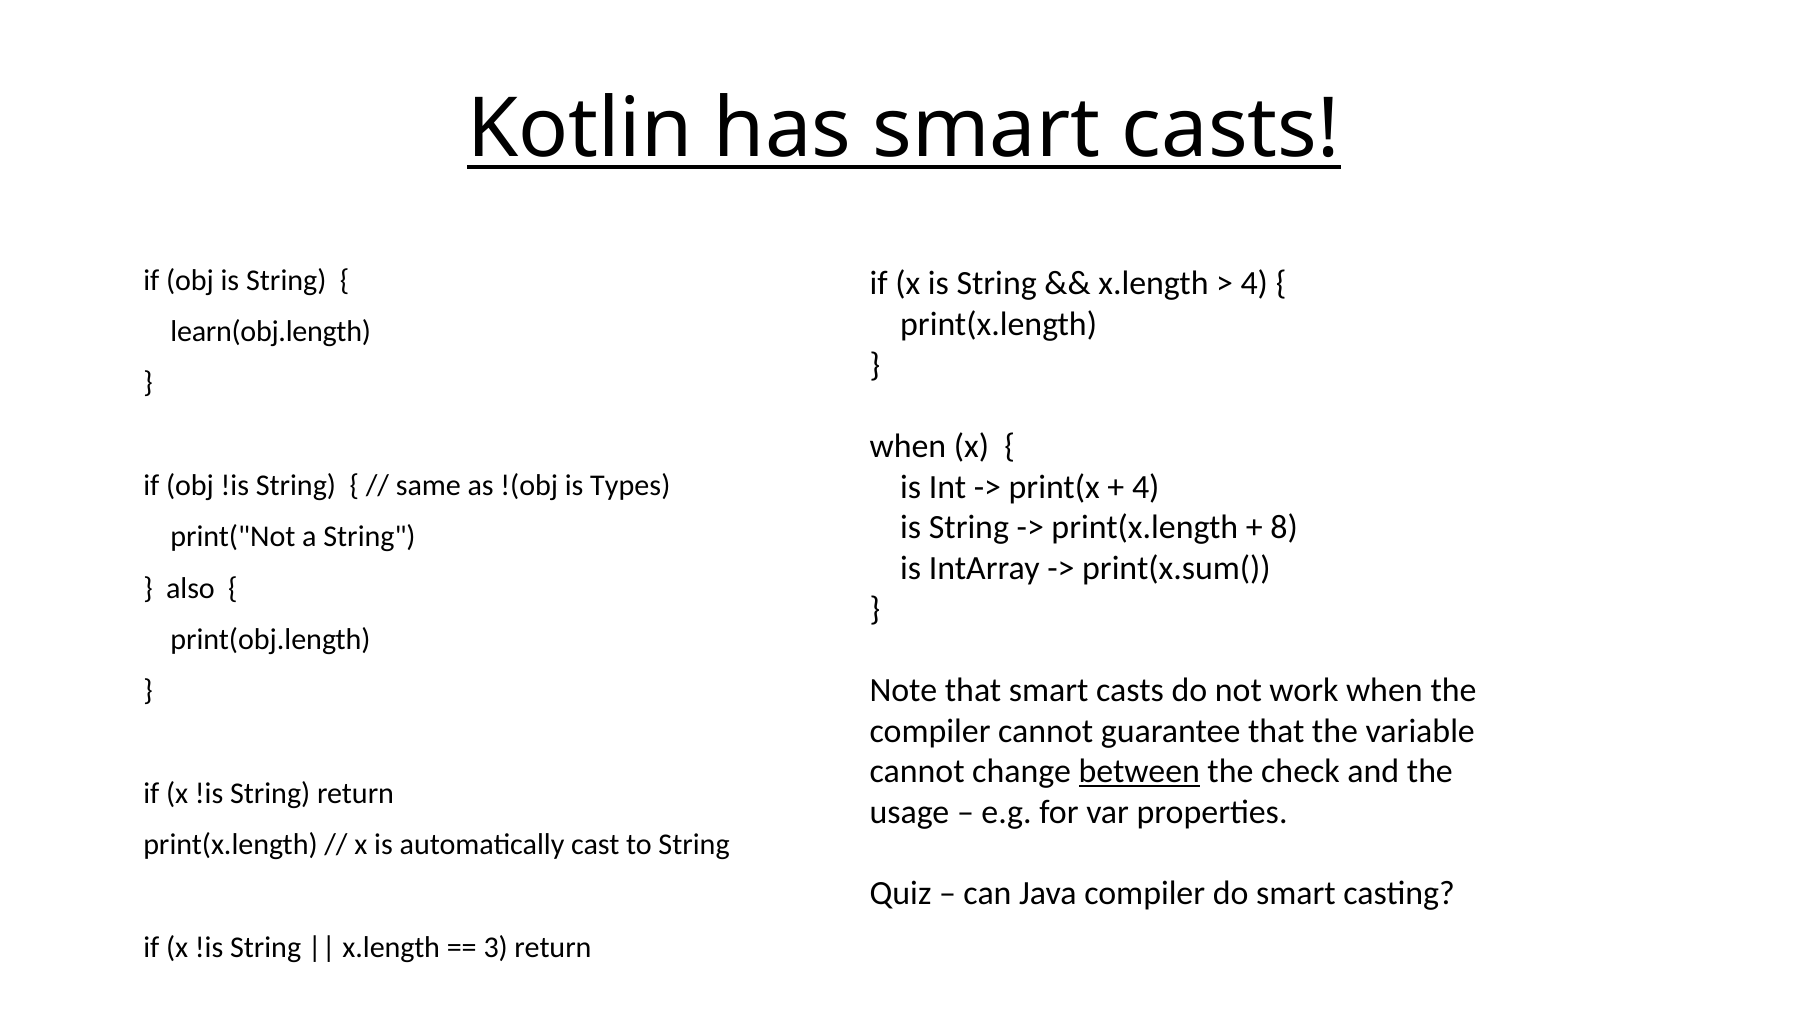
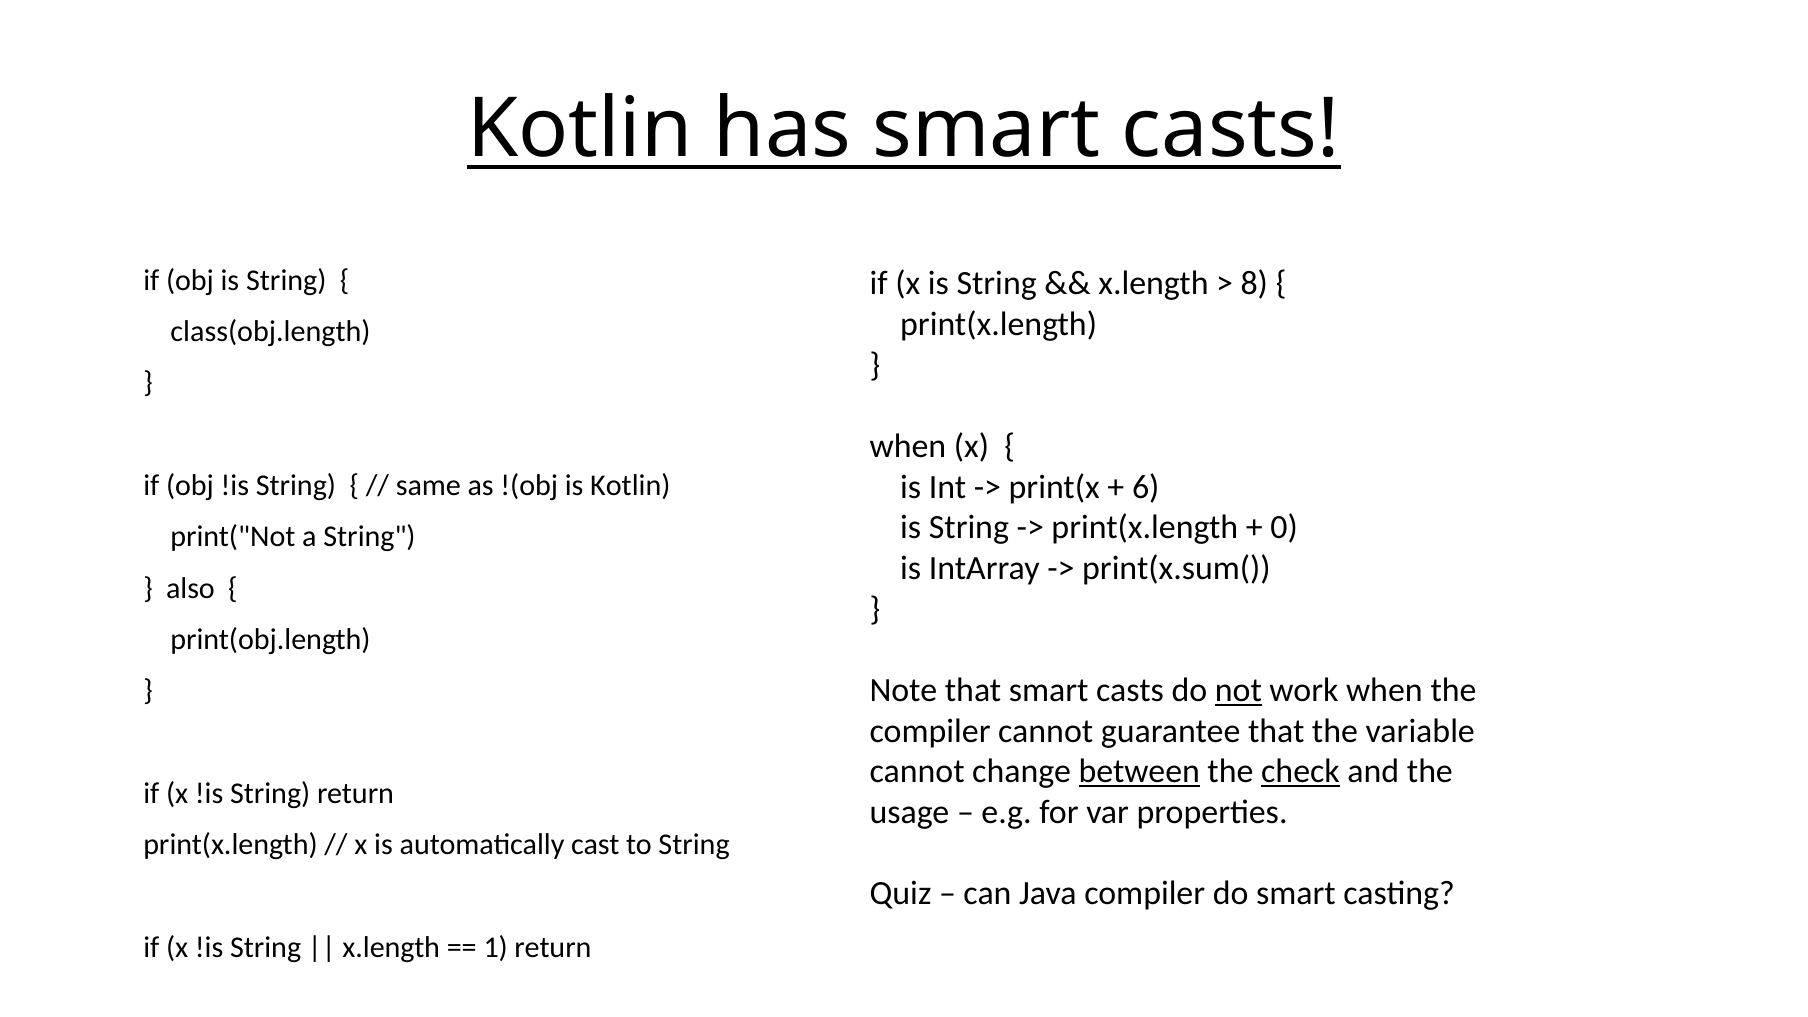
4: 4 -> 8 (1254, 284)
learn(obj.length: learn(obj.length -> class(obj.length (271, 331)
4: 4 -> 6 (1146, 487)
is Types: Types -> Kotlin (630, 486)
8: 8 -> 0 (1284, 528)
not underline: none -> present (1238, 690)
check underline: none -> present (1300, 772)
3: 3 -> 1 (496, 948)
